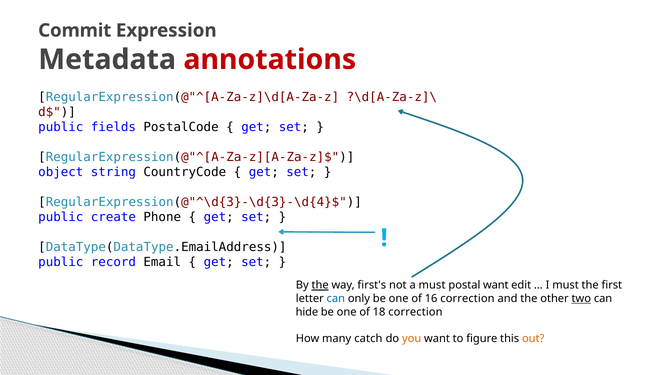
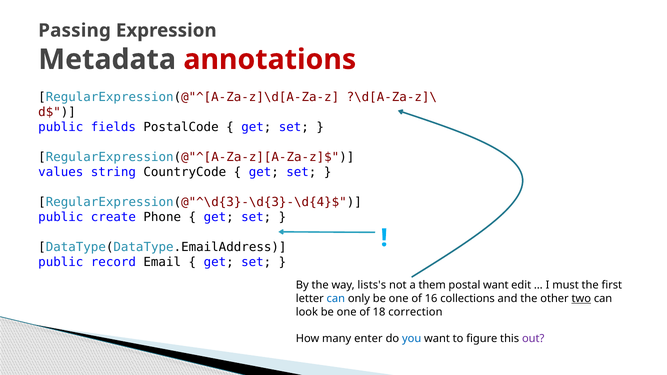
Commit: Commit -> Passing (75, 30)
object: object -> values (61, 172)
the underline: present -> none (320, 285)
first's: first's -> lists's (372, 285)
a must: must -> them (432, 285)
16 correction: correction -> collections (468, 299)
hide: hide -> look (307, 312)
catch: catch -> enter (368, 339)
you colour: orange -> blue (412, 339)
out colour: orange -> purple (533, 339)
